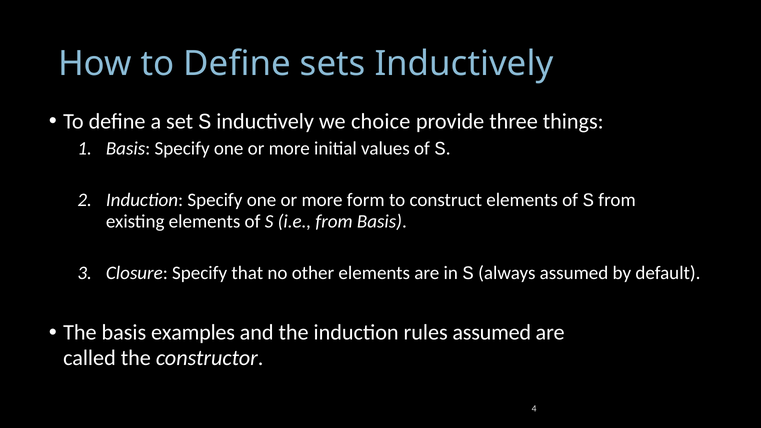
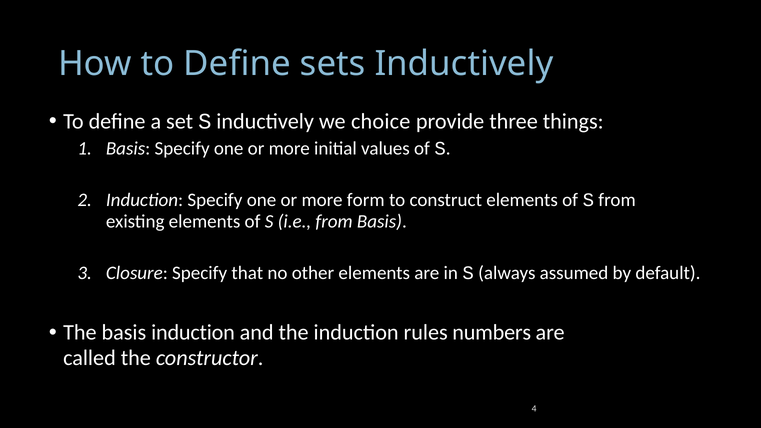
basis examples: examples -> induction (193, 333)
rules assumed: assumed -> numbers (492, 333)
